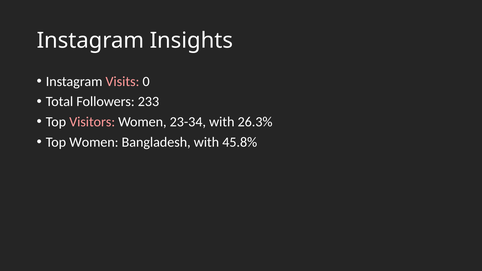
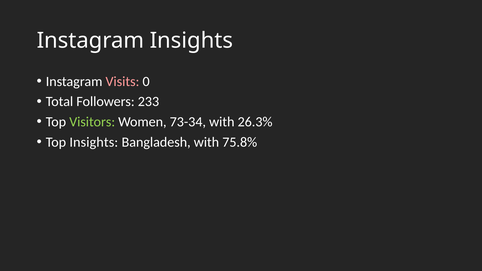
Visitors colour: pink -> light green (92, 122)
23-34: 23-34 -> 73-34 (188, 122)
Top Women: Women -> Insights (94, 142)
45.8%: 45.8% -> 75.8% (240, 142)
